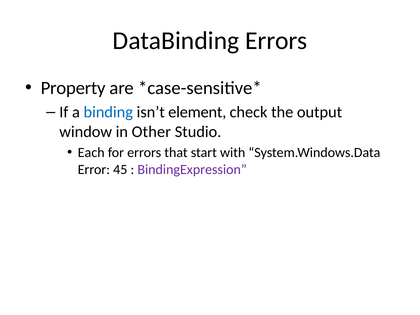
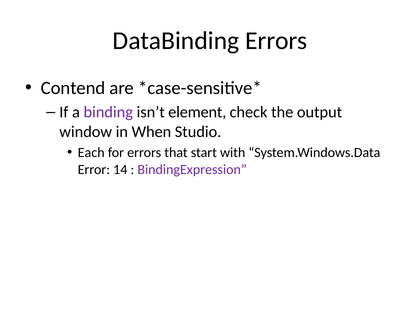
Property: Property -> Contend (73, 88)
binding colour: blue -> purple (108, 112)
Other: Other -> When (151, 132)
45: 45 -> 14 (120, 169)
